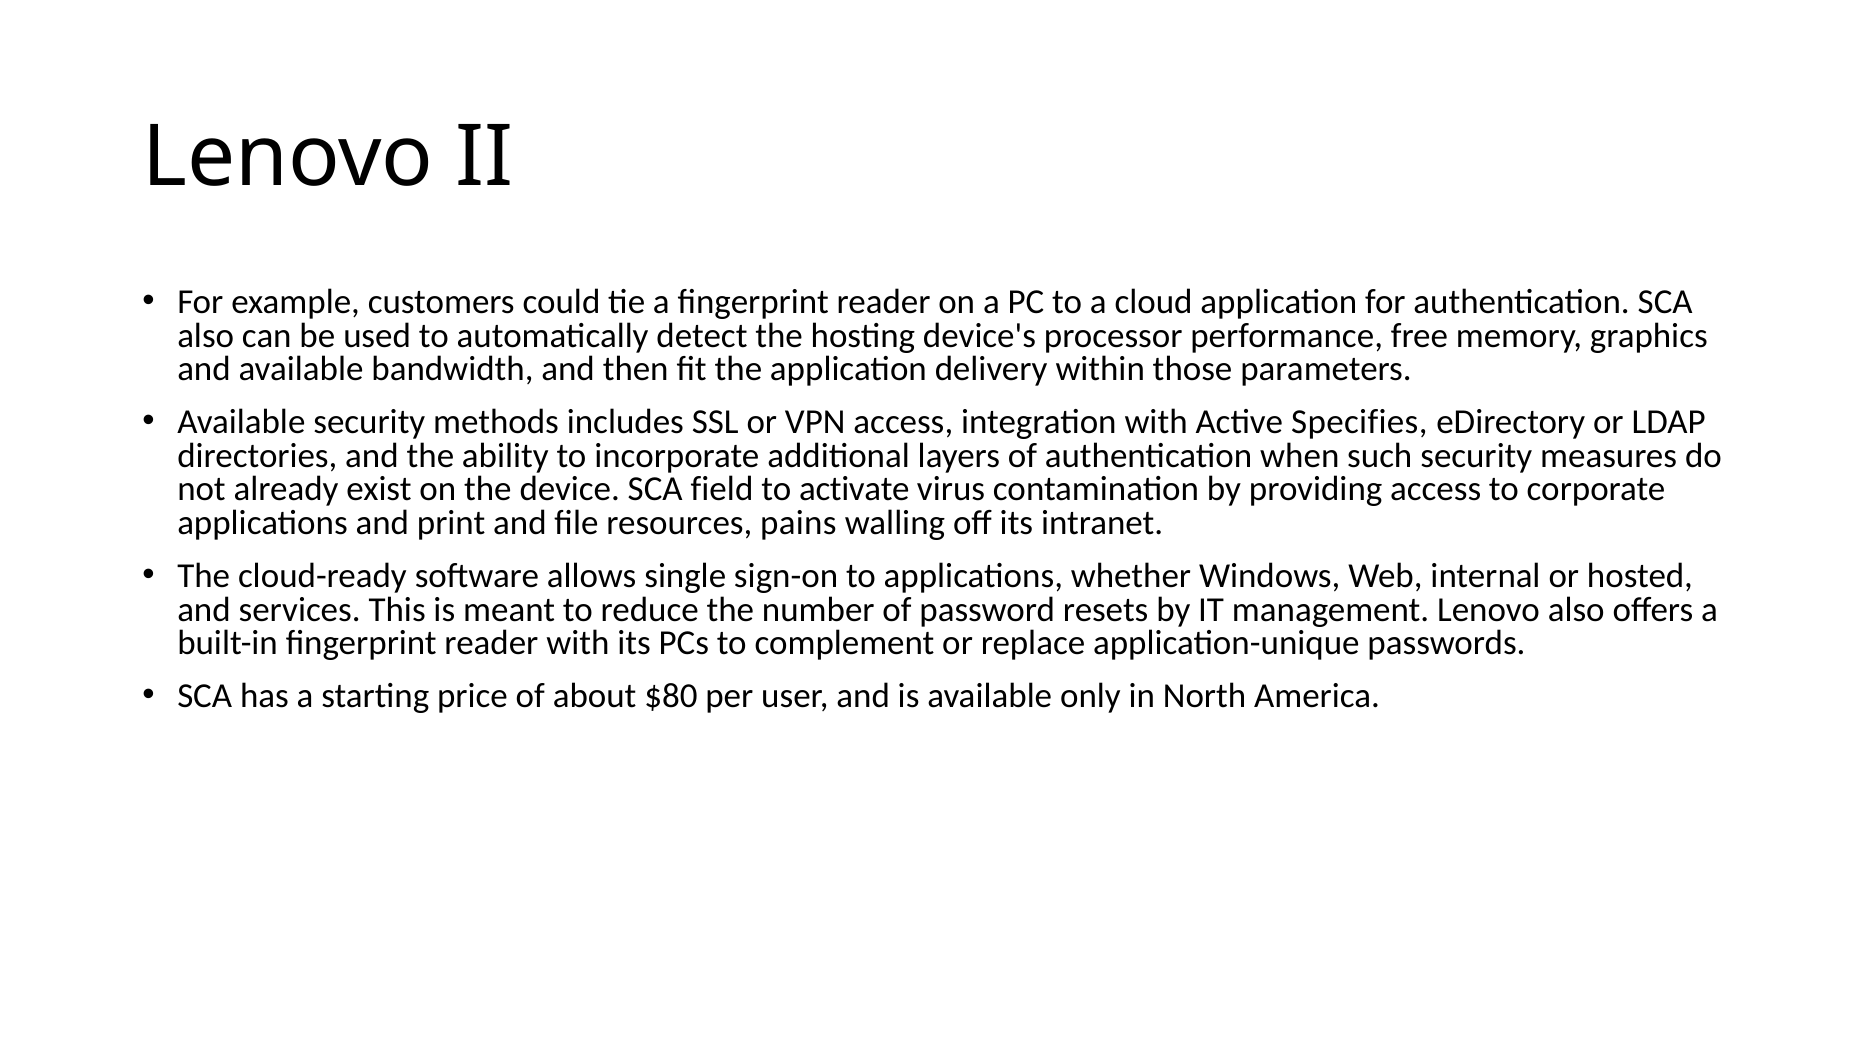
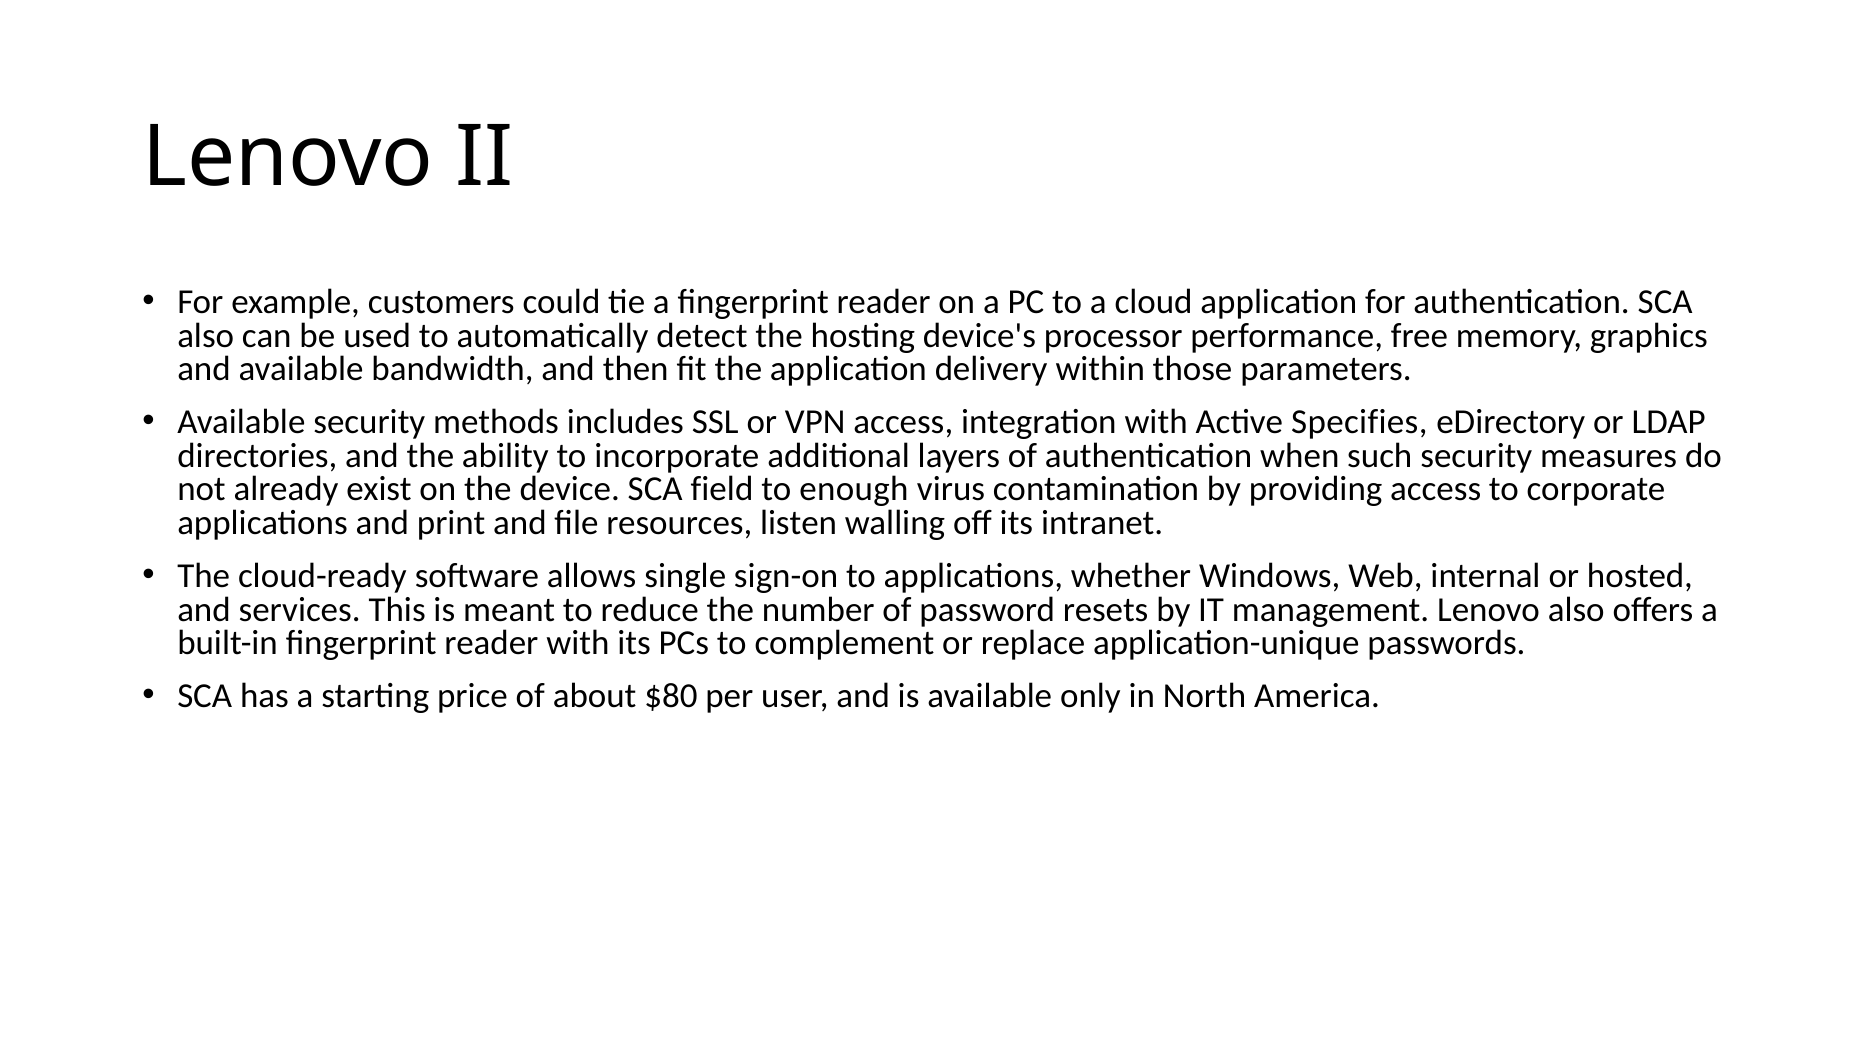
activate: activate -> enough (854, 490)
pains: pains -> listen (799, 523)
